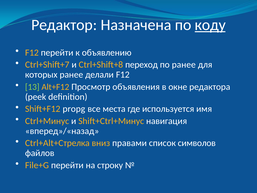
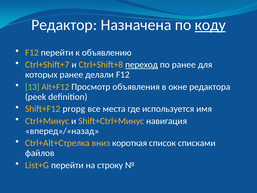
переход underline: none -> present (142, 65)
правами: правами -> короткая (130, 143)
символов: символов -> списками (197, 143)
File+G: File+G -> List+G (37, 165)
